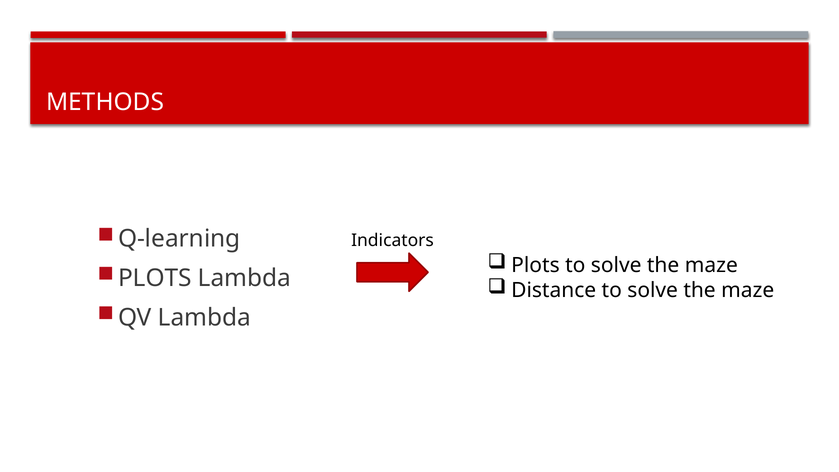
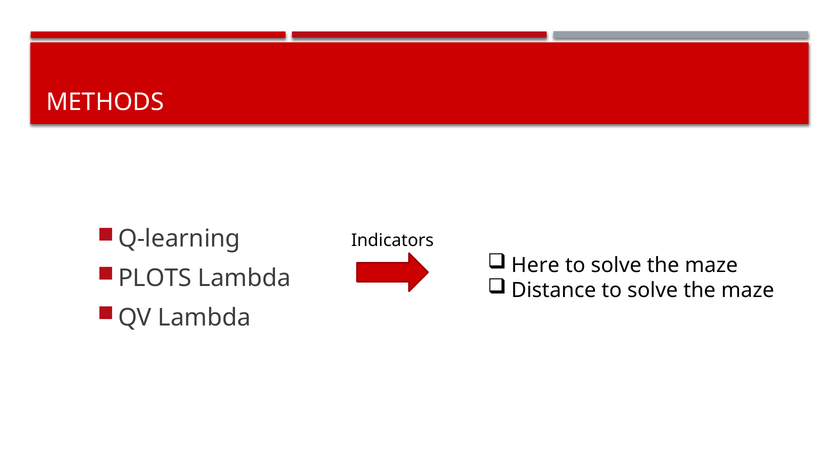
Plots: Plots -> Here (535, 265)
